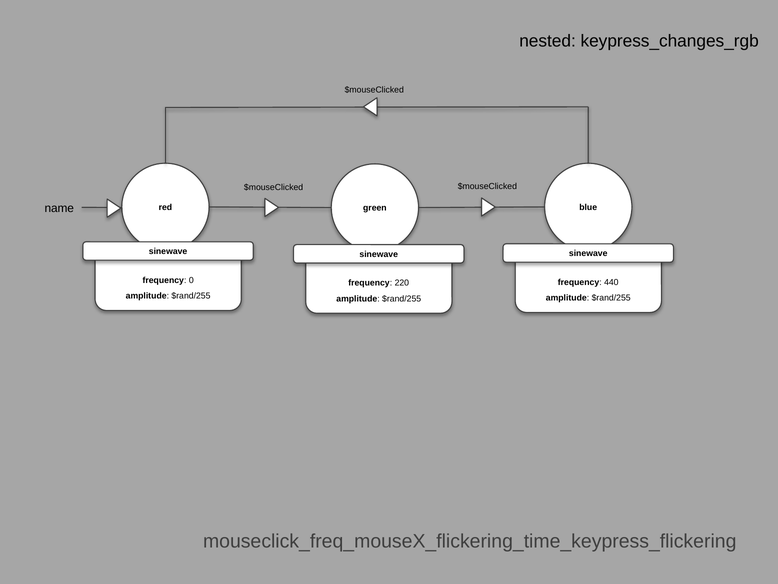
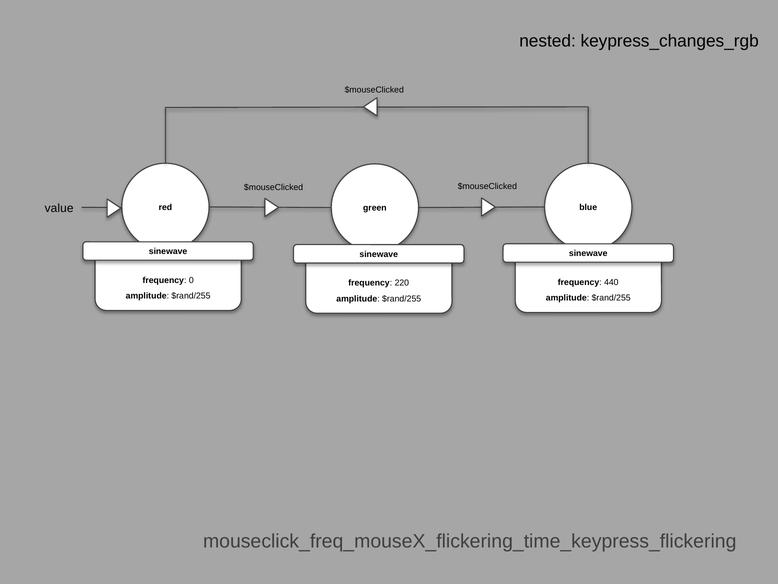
name: name -> value (59, 208)
